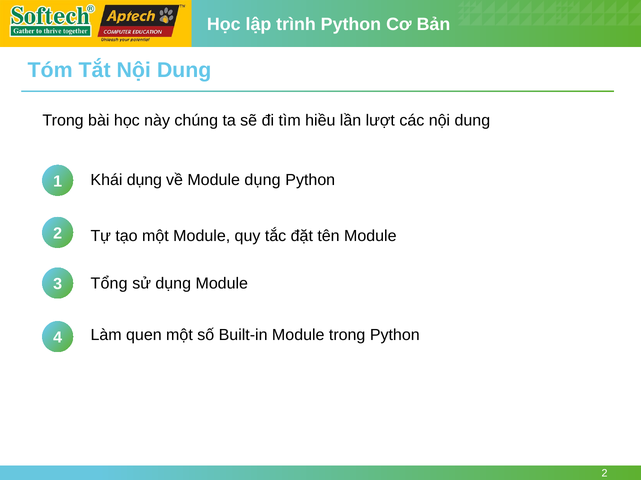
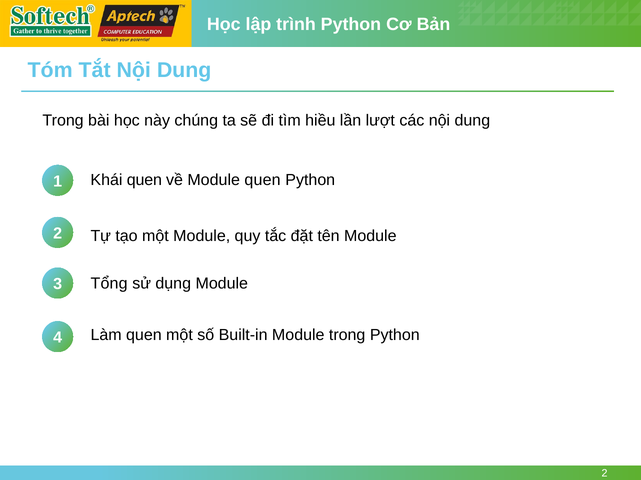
Khái dụng: dụng -> quen (144, 180)
Module dụng: dụng -> quen (263, 180)
